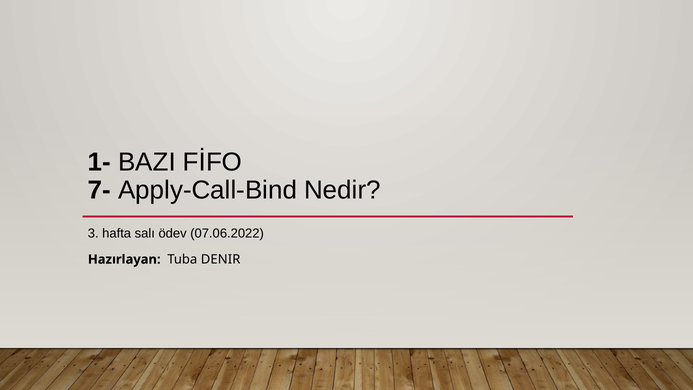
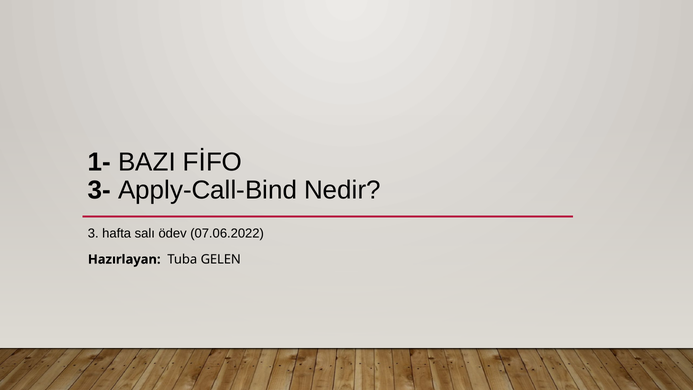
7-: 7- -> 3- (99, 190)
DENIR: DENIR -> GELEN (221, 259)
